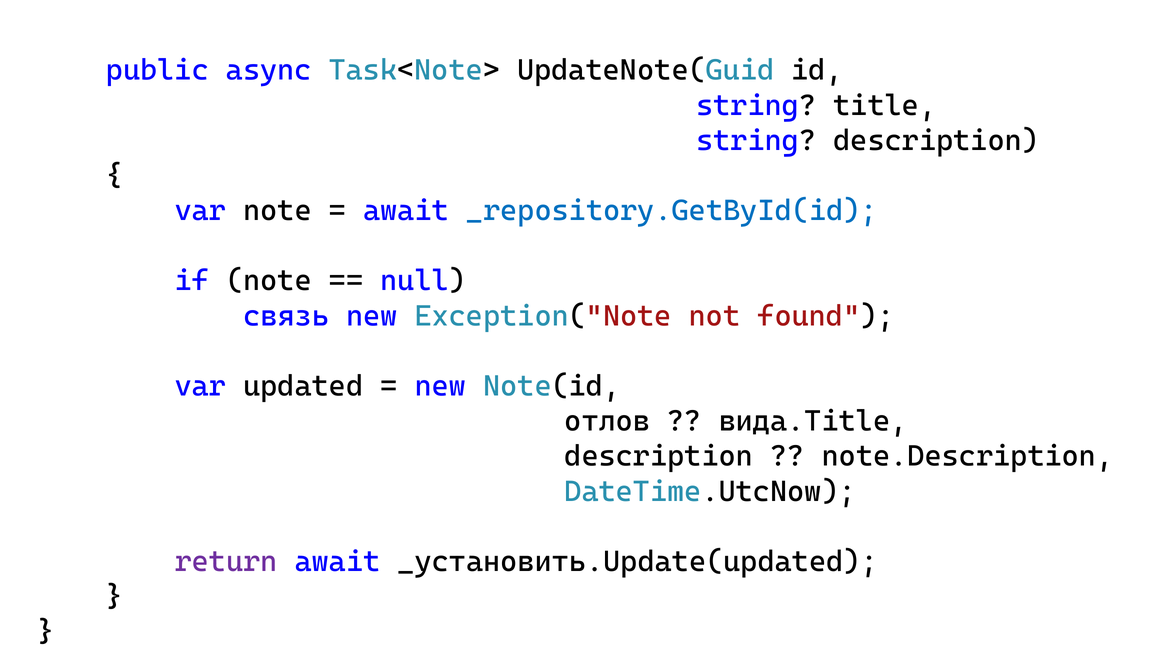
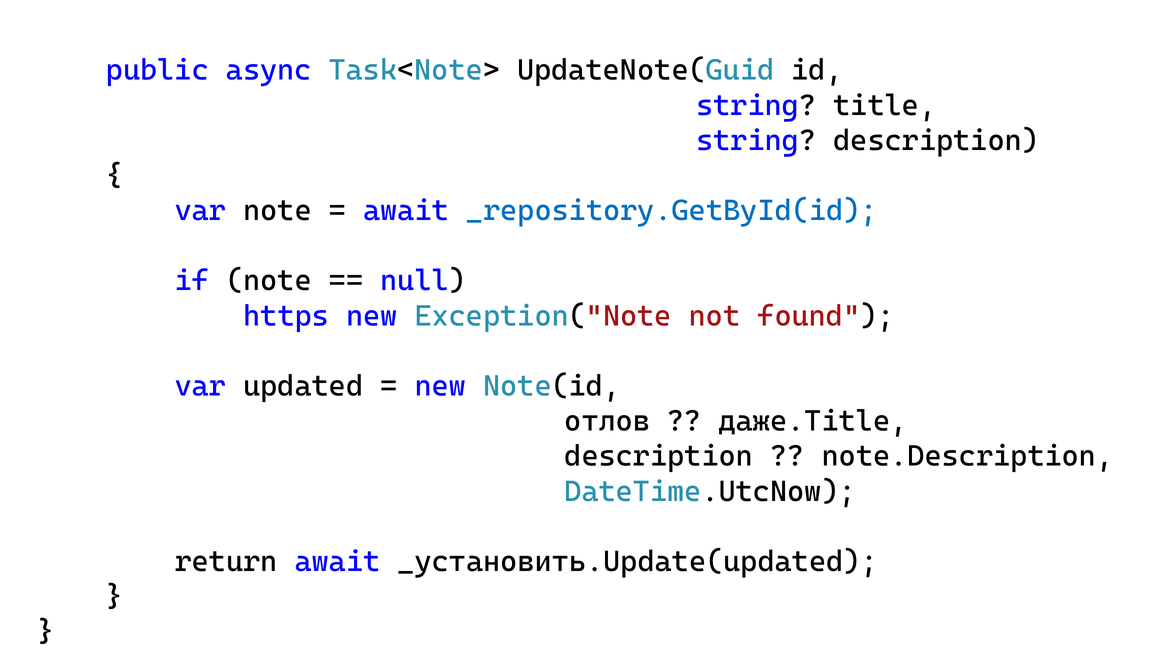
связь: связь -> https (286, 316)
вида.Title: вида.Title -> даже.Title (813, 422)
return colour: purple -> black (226, 562)
